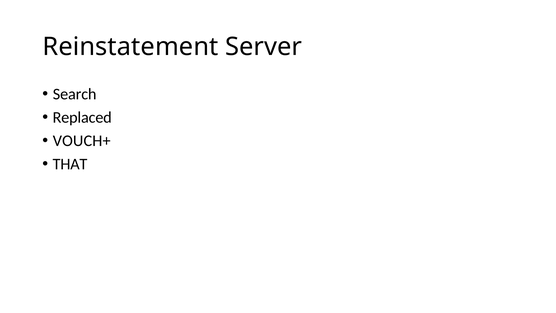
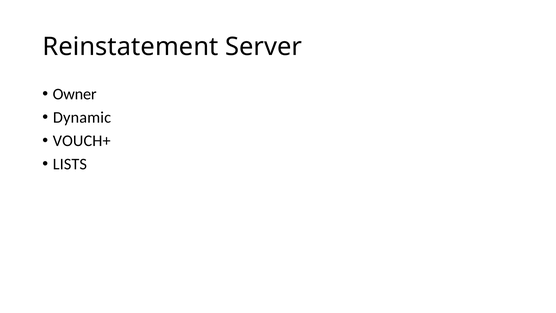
Search: Search -> Owner (75, 94)
Replaced: Replaced -> Dynamic (82, 117)
THAT: THAT -> LISTS (70, 164)
